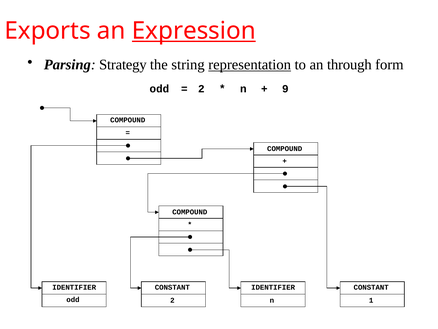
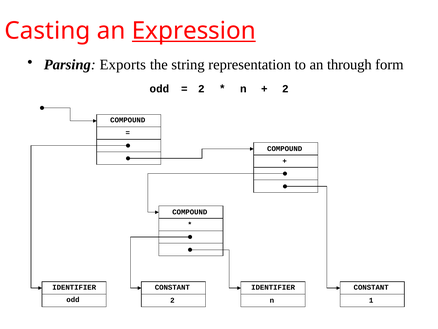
Exports: Exports -> Casting (47, 31)
Strategy: Strategy -> Exports (123, 65)
representation underline: present -> none (250, 65)
9: 9 -> 2 (285, 89)
